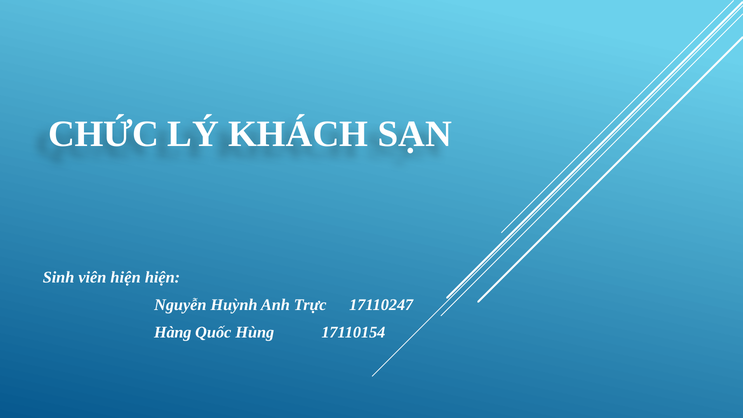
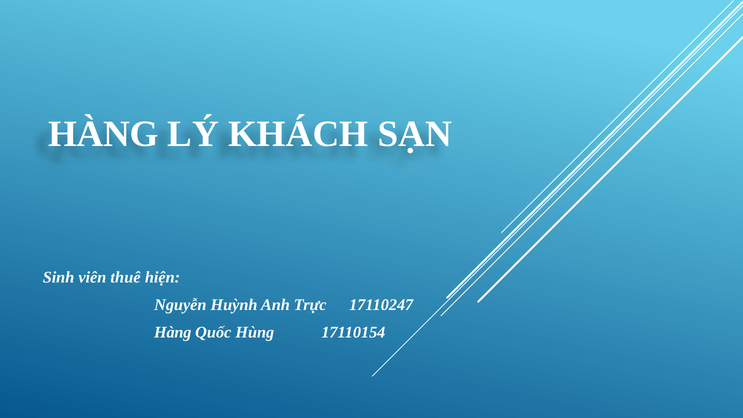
CHỨC: CHỨC -> HÀNG (104, 134)
viên hiện: hiện -> thuê (126, 278)
